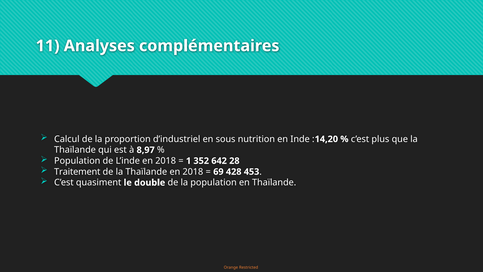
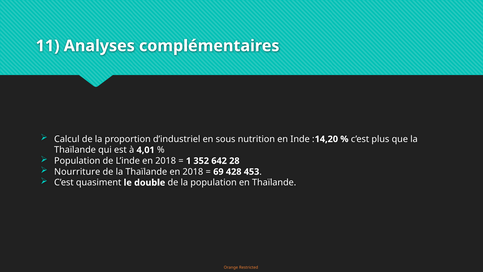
8,97: 8,97 -> 4,01 (146, 150)
Traitement: Traitement -> Nourriture (77, 172)
